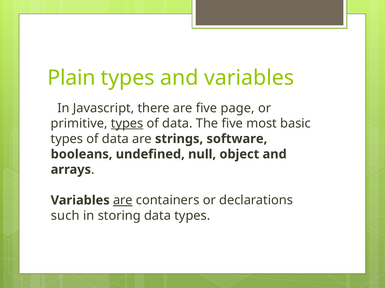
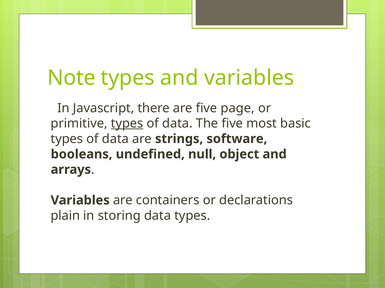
Plain: Plain -> Note (72, 78)
are underline: present -> none (123, 201)
such: such -> plain (65, 216)
